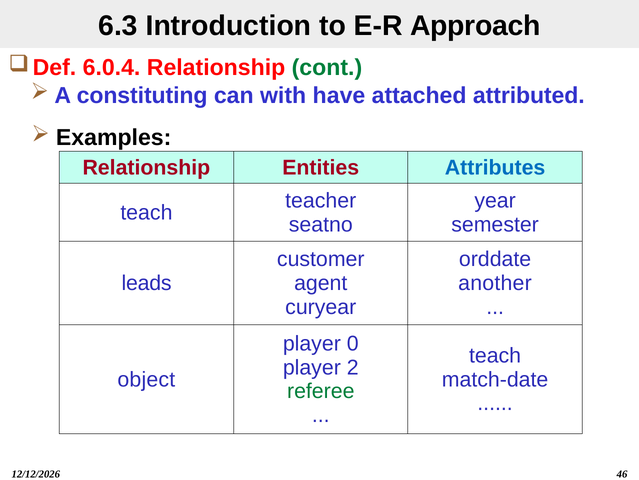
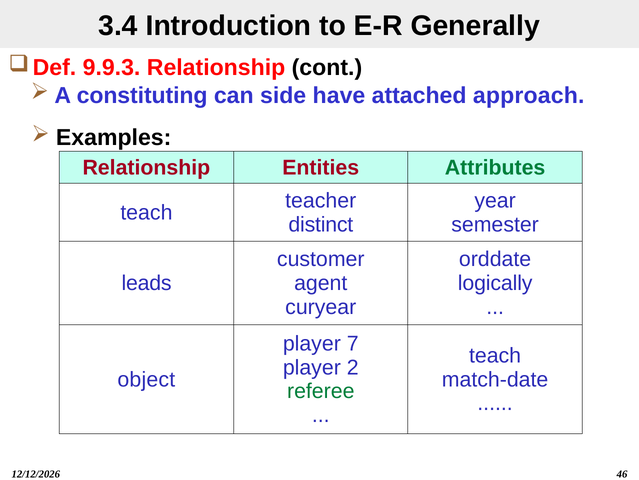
6.3: 6.3 -> 3.4 (118, 26)
Approach: Approach -> Generally (475, 26)
6.0.4: 6.0.4 -> 9.9.3 (112, 68)
cont colour: green -> black (327, 68)
with: with -> side (283, 95)
attributed: attributed -> approach (529, 95)
Attributes colour: blue -> green (495, 167)
seatno: seatno -> distinct (321, 224)
another: another -> logically (495, 283)
0: 0 -> 7 (353, 343)
